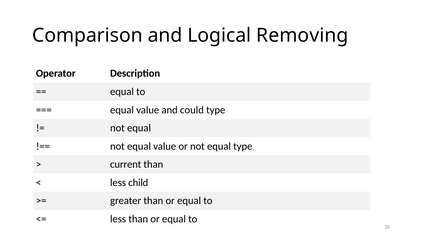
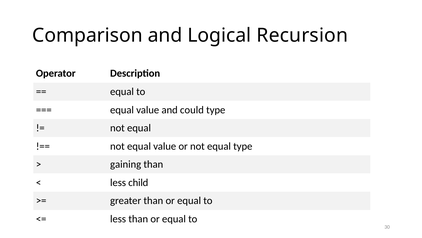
Removing: Removing -> Recursion (302, 35)
current: current -> gaining (126, 164)
